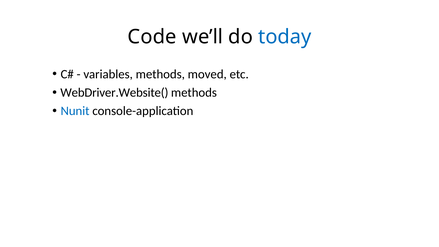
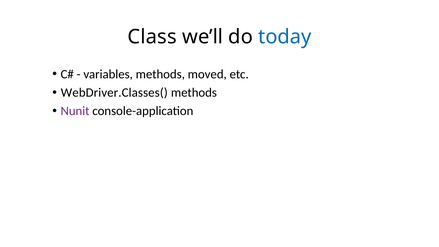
Code: Code -> Class (152, 37)
WebDriver.Website(: WebDriver.Website( -> WebDriver.Classes( (114, 93)
Nunit colour: blue -> purple (75, 111)
